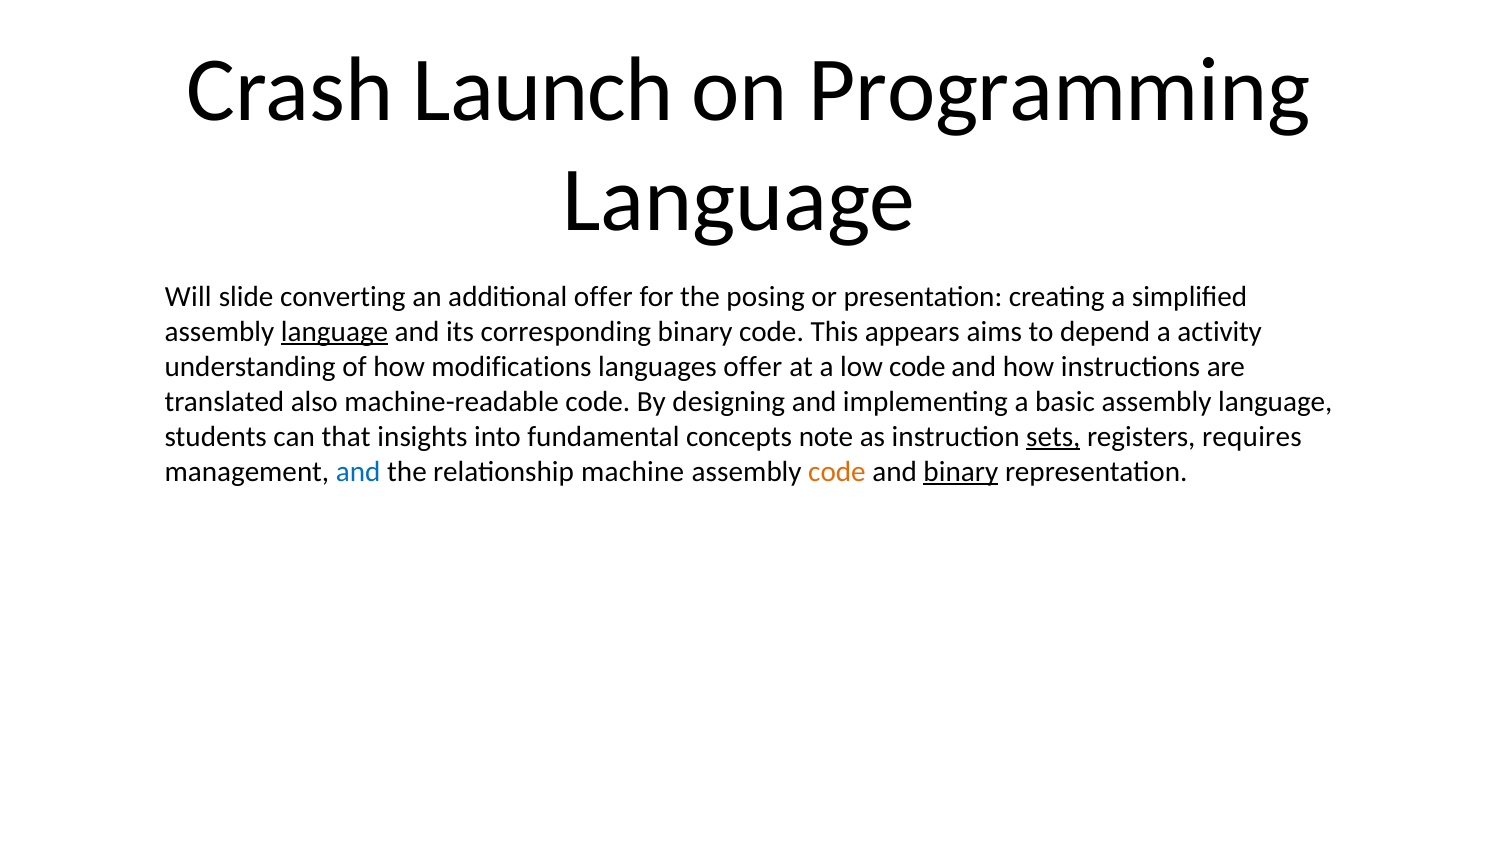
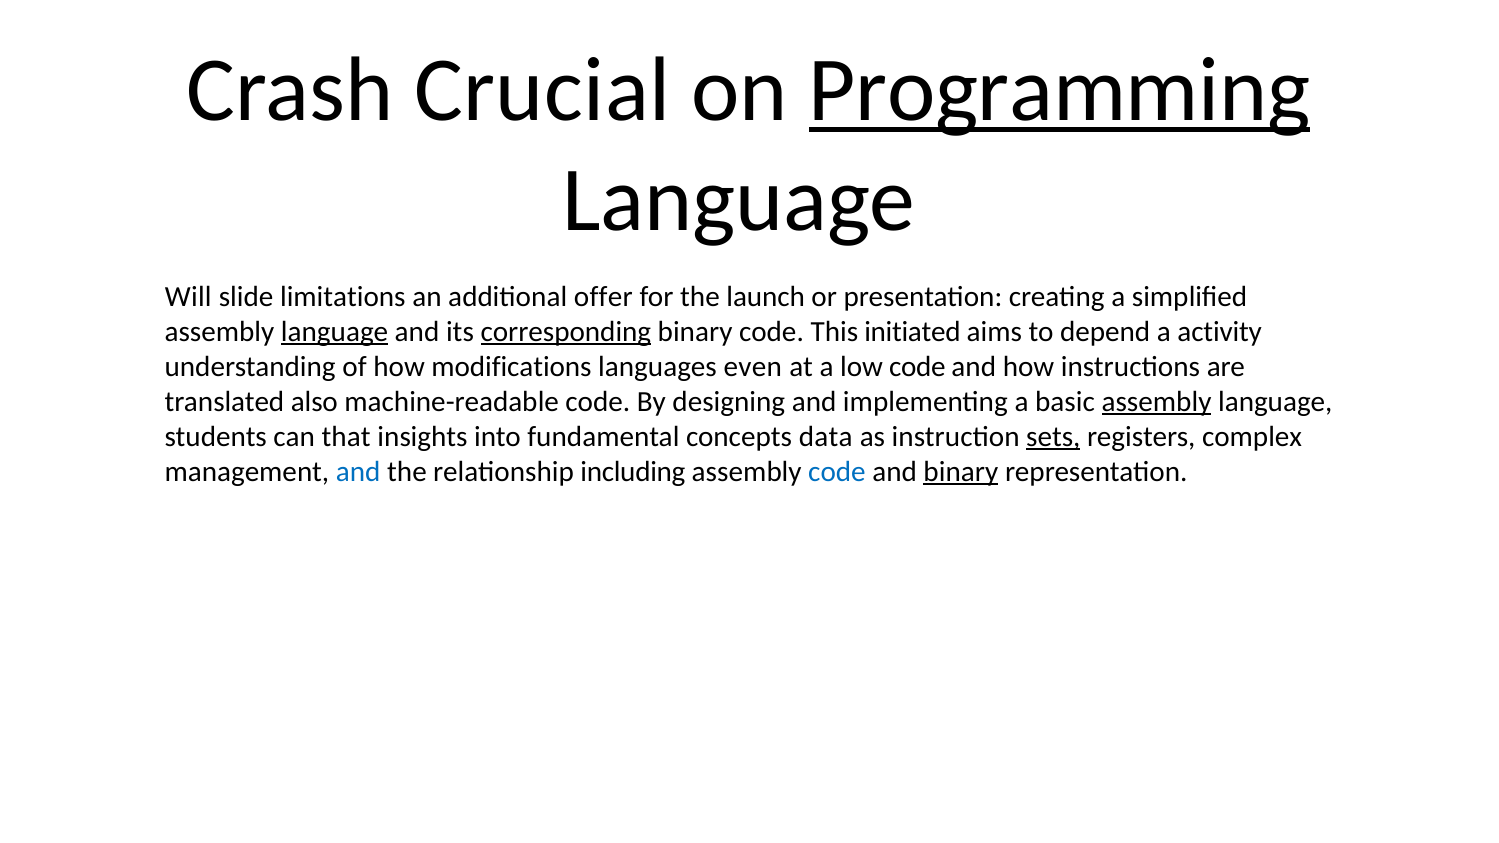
Launch: Launch -> Crucial (542, 90)
Programming underline: none -> present (1059, 90)
converting: converting -> limitations (343, 297)
posing: posing -> launch (766, 297)
corresponding underline: none -> present (566, 332)
appears: appears -> initiated (912, 332)
languages offer: offer -> even (753, 367)
assembly underline: none -> present (1157, 402)
note: note -> data (826, 437)
requires: requires -> complex (1252, 437)
machine: machine -> including (633, 472)
code colour: orange -> blue (837, 472)
